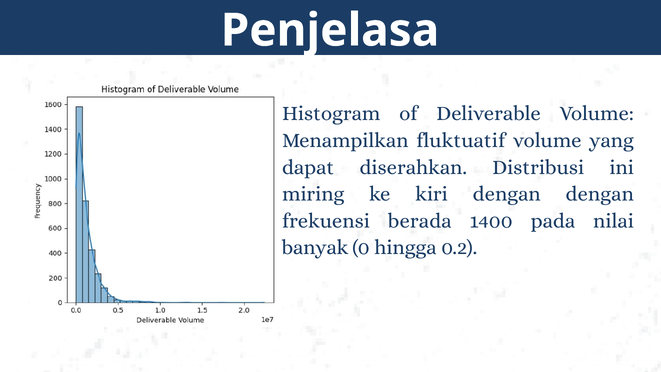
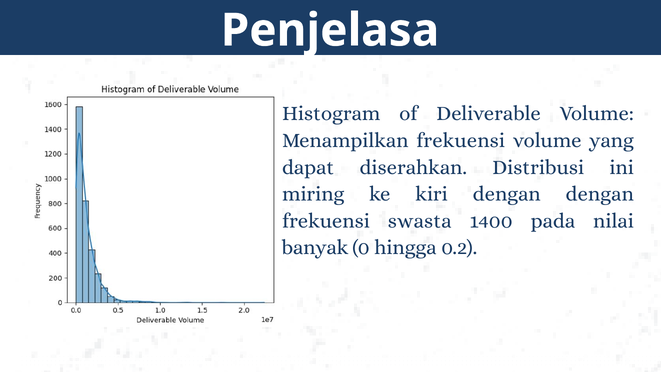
Menampilkan fluktuatif: fluktuatif -> frekuensi (461, 140)
berada: berada -> swasta (420, 221)
